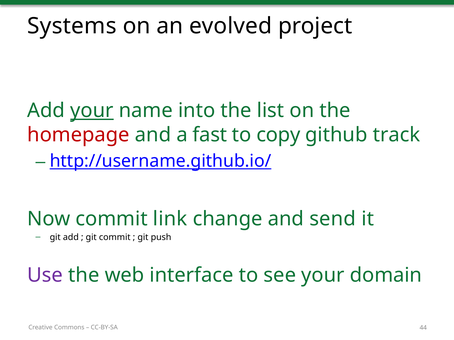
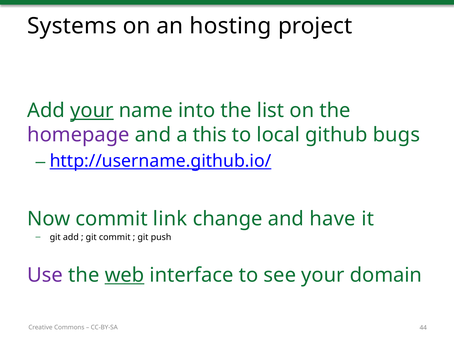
evolved: evolved -> hosting (230, 26)
homepage colour: red -> purple (78, 135)
fast: fast -> this (210, 135)
copy: copy -> local (278, 135)
track: track -> bugs (396, 135)
send: send -> have (333, 219)
web underline: none -> present (124, 276)
